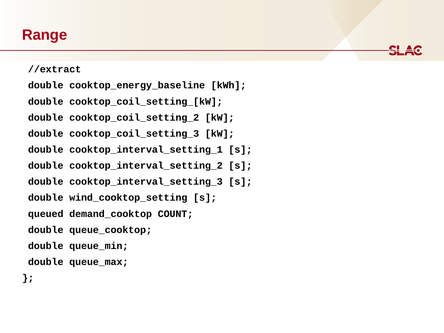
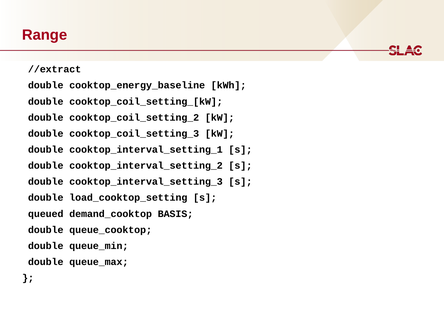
wind_cooktop_setting: wind_cooktop_setting -> load_cooktop_setting (128, 198)
COUNT: COUNT -> BASIS (175, 214)
